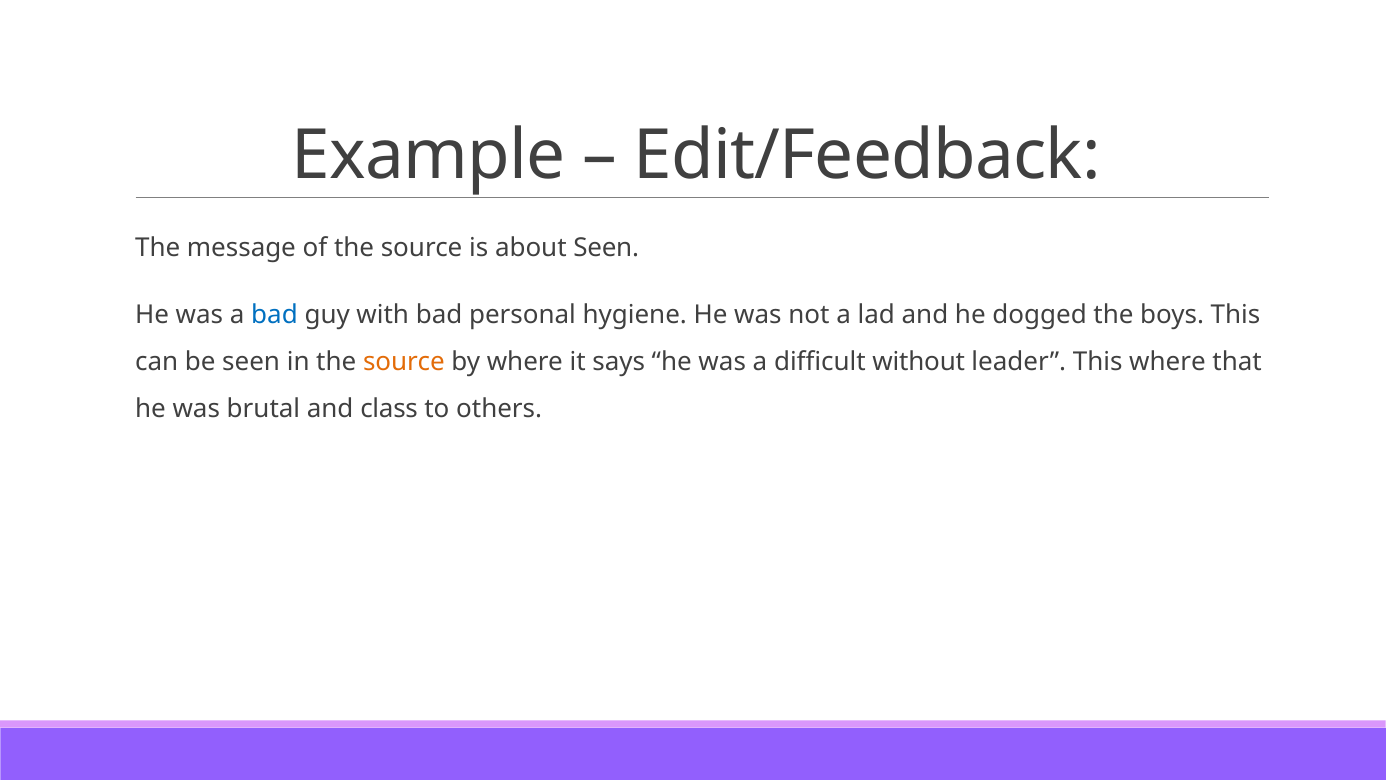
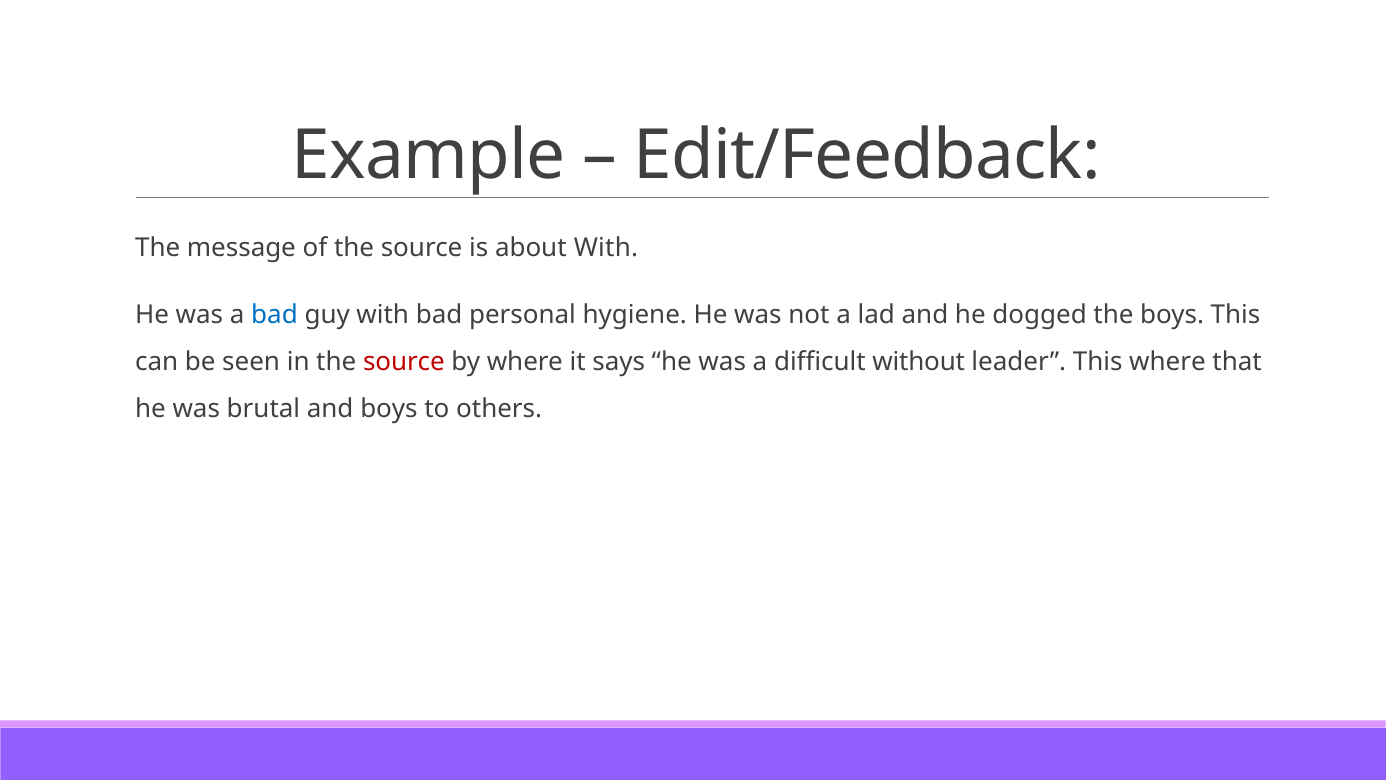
about Seen: Seen -> With (606, 248)
source colour: orange -> red (404, 362)
and class: class -> boys (389, 409)
